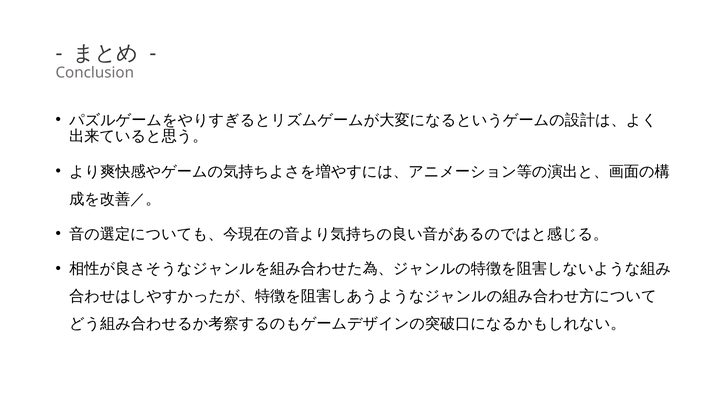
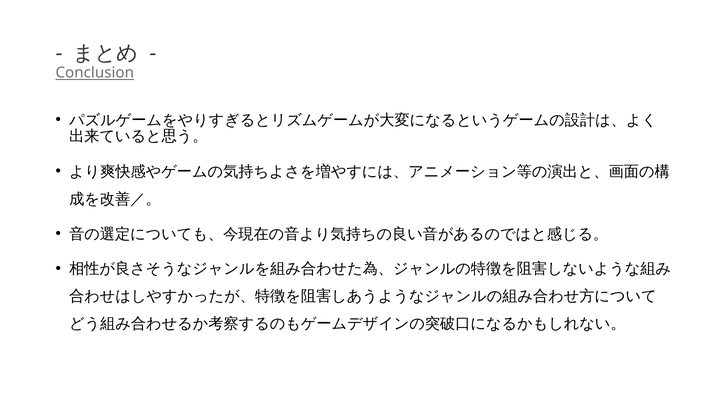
Conclusion underline: none -> present (95, 73)
